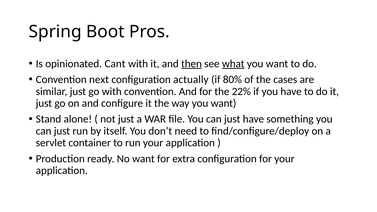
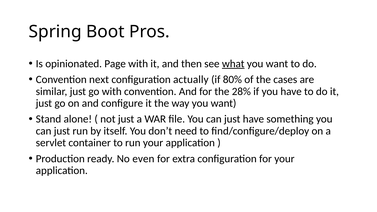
Cant: Cant -> Page (115, 64)
then underline: present -> none (191, 64)
22%: 22% -> 28% (241, 91)
No want: want -> even (143, 159)
